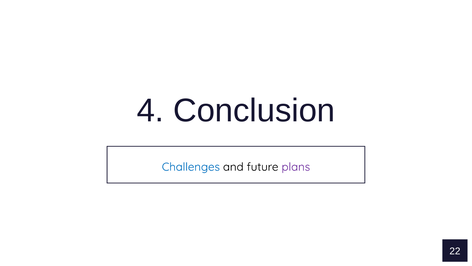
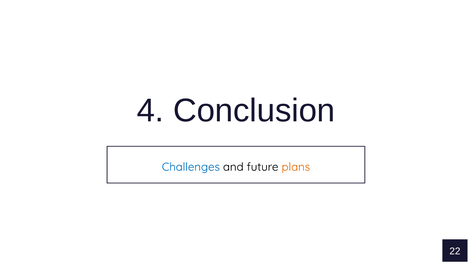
plans colour: purple -> orange (296, 167)
